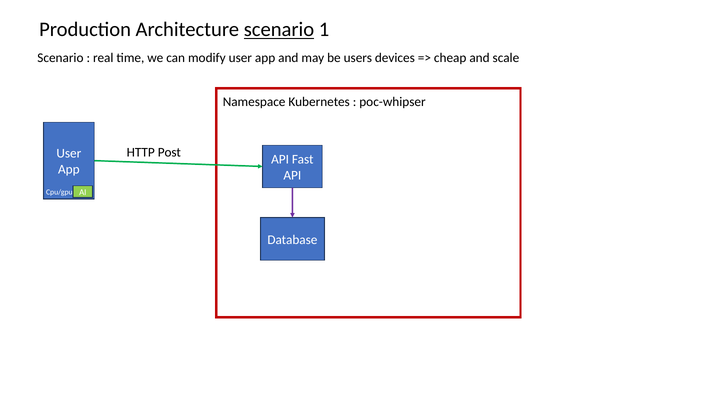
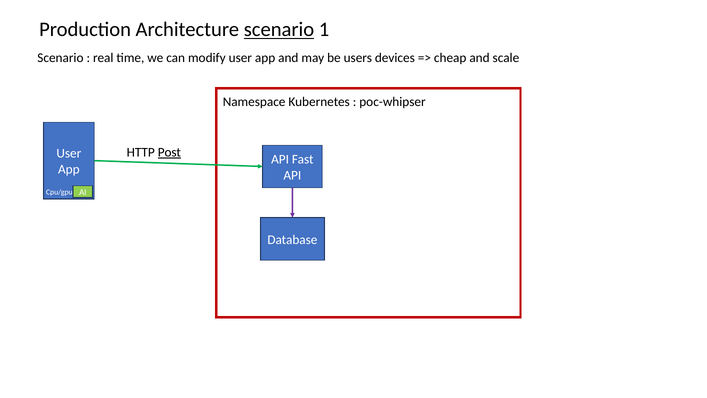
Post underline: none -> present (169, 152)
